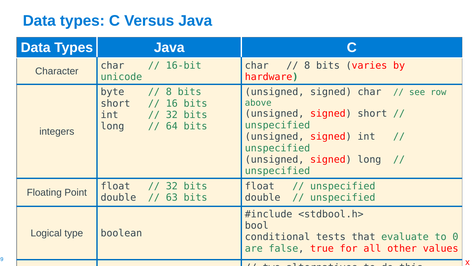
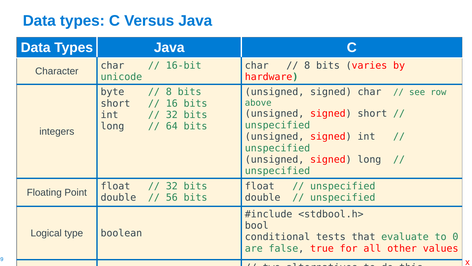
63: 63 -> 56 (172, 197)
